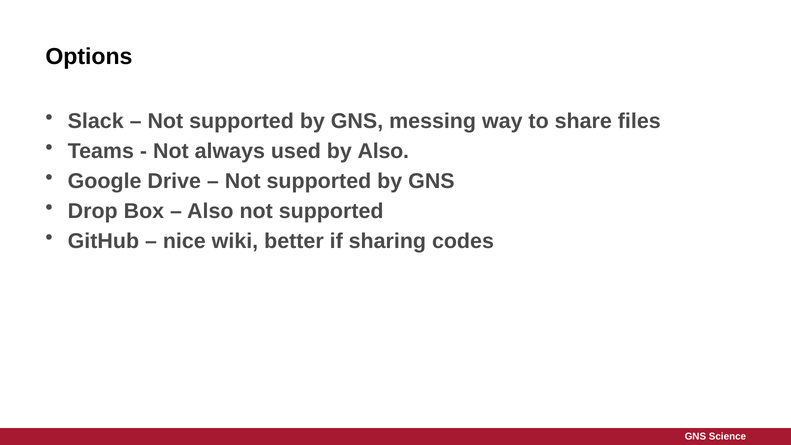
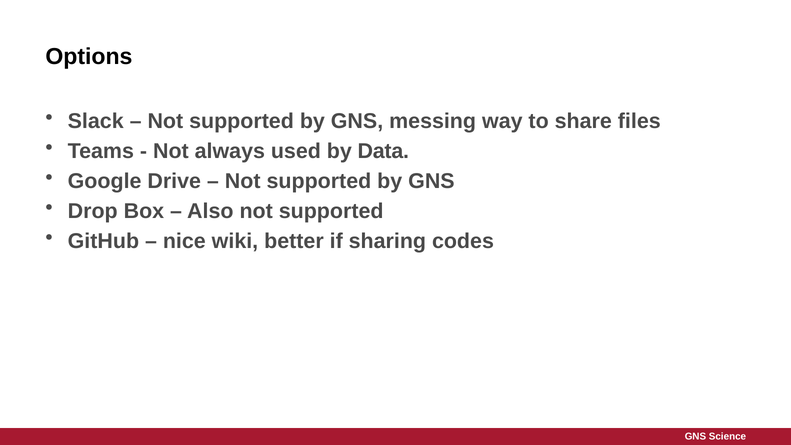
by Also: Also -> Data (383, 151)
